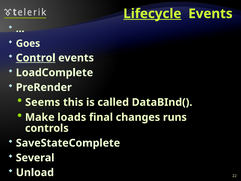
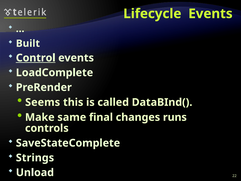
Lifecycle underline: present -> none (152, 14)
Goes: Goes -> Built (28, 43)
loads: loads -> same (72, 117)
Several: Several -> Strings (35, 158)
